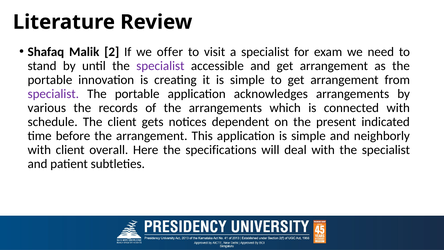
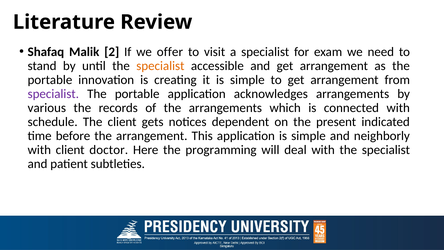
specialist colour: purple -> orange (160, 66)
overall: overall -> doctor (109, 150)
specifications: specifications -> programming (221, 150)
